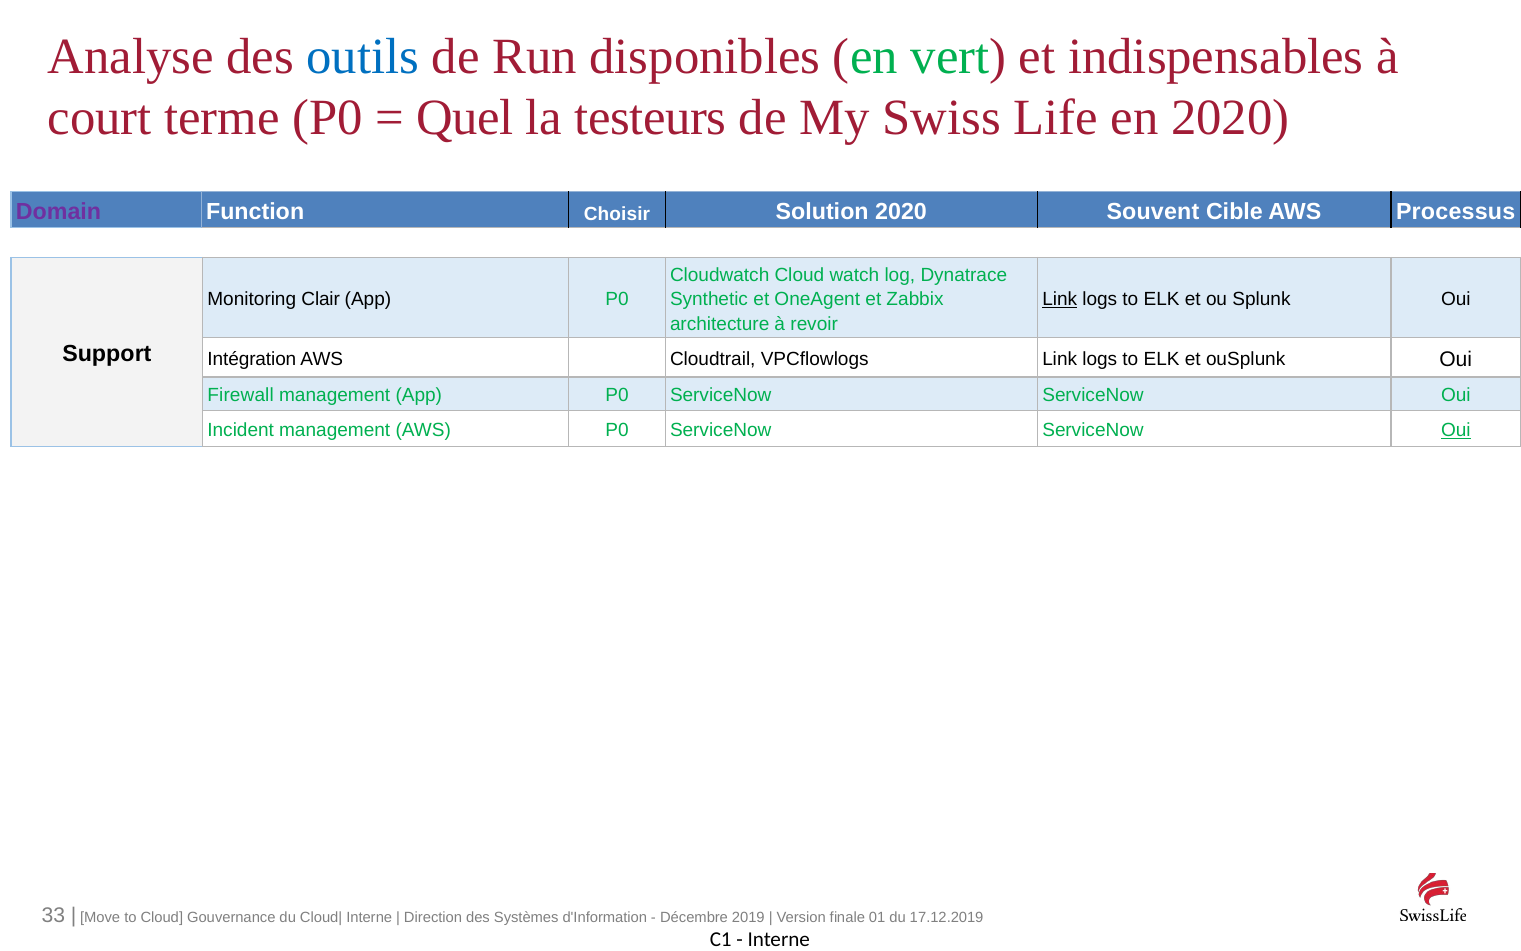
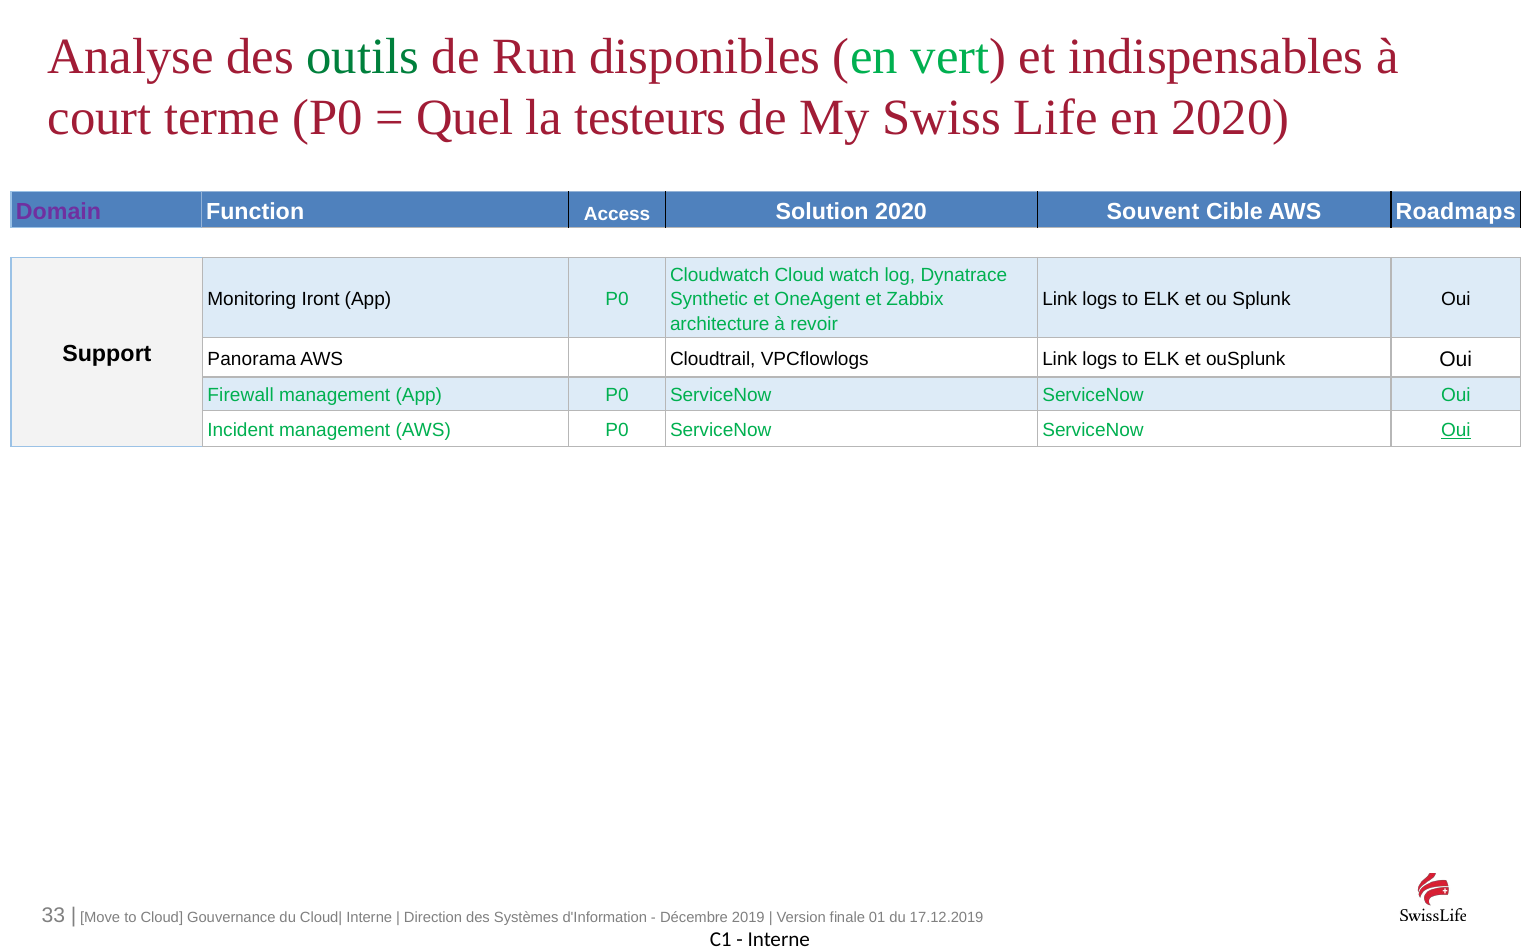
outils colour: blue -> green (363, 57)
Choisir: Choisir -> Access (617, 214)
Processus: Processus -> Roadmaps (1456, 212)
Clair: Clair -> Iront (321, 299)
Link underline: present -> none (1060, 299)
Intégration: Intégration -> Panorama (252, 359)
